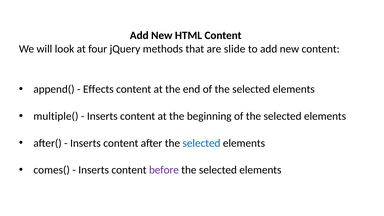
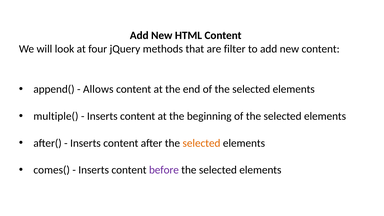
slide: slide -> filter (235, 49)
Effects: Effects -> Allows (98, 89)
selected colour: blue -> orange (201, 143)
